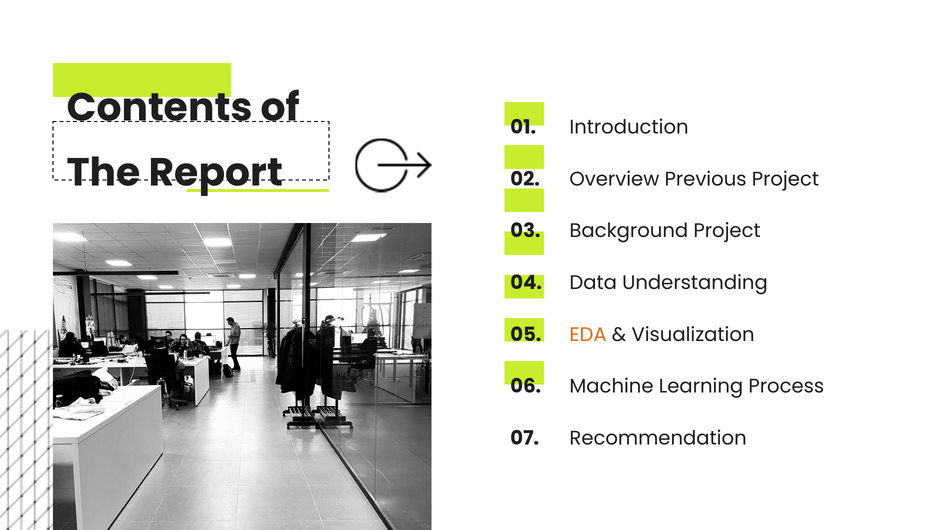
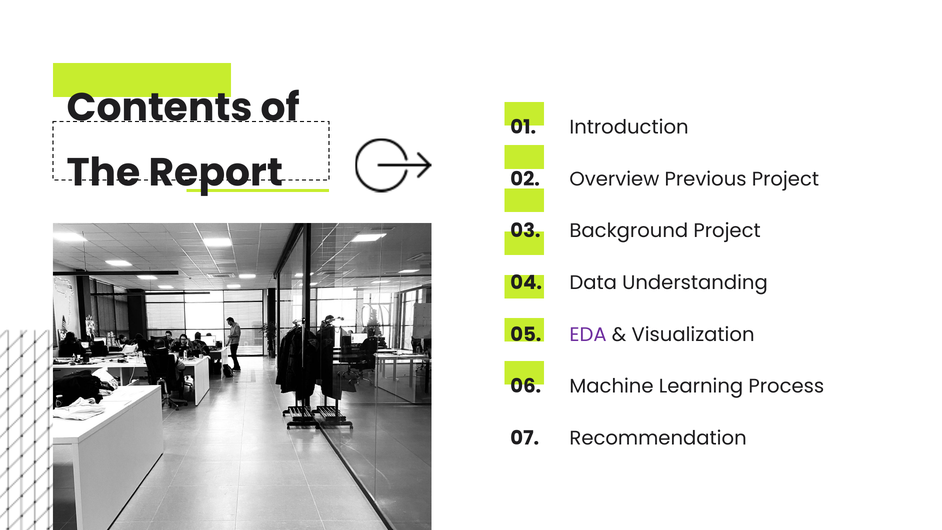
EDA colour: orange -> purple (588, 335)
